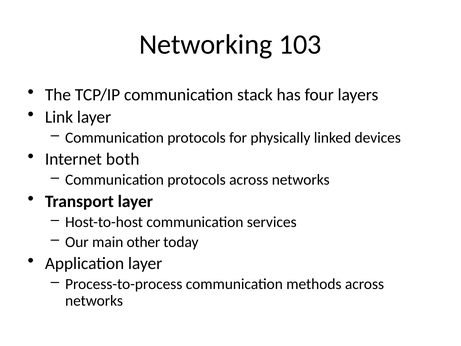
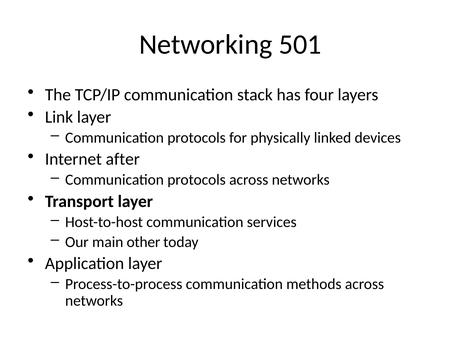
103: 103 -> 501 (300, 45)
both: both -> after (123, 159)
